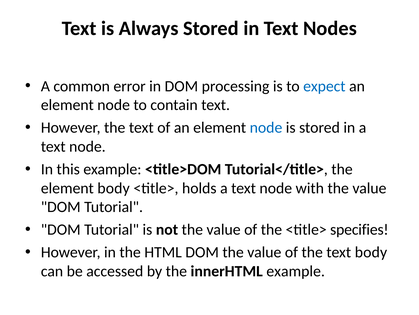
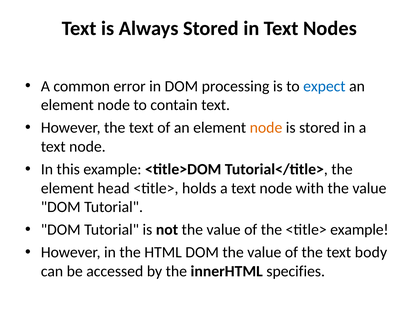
node colour: blue -> orange (266, 127)
element body: body -> head (114, 188)
<title> specifies: specifies -> example (359, 229)
innerHTML example: example -> specifies (296, 271)
